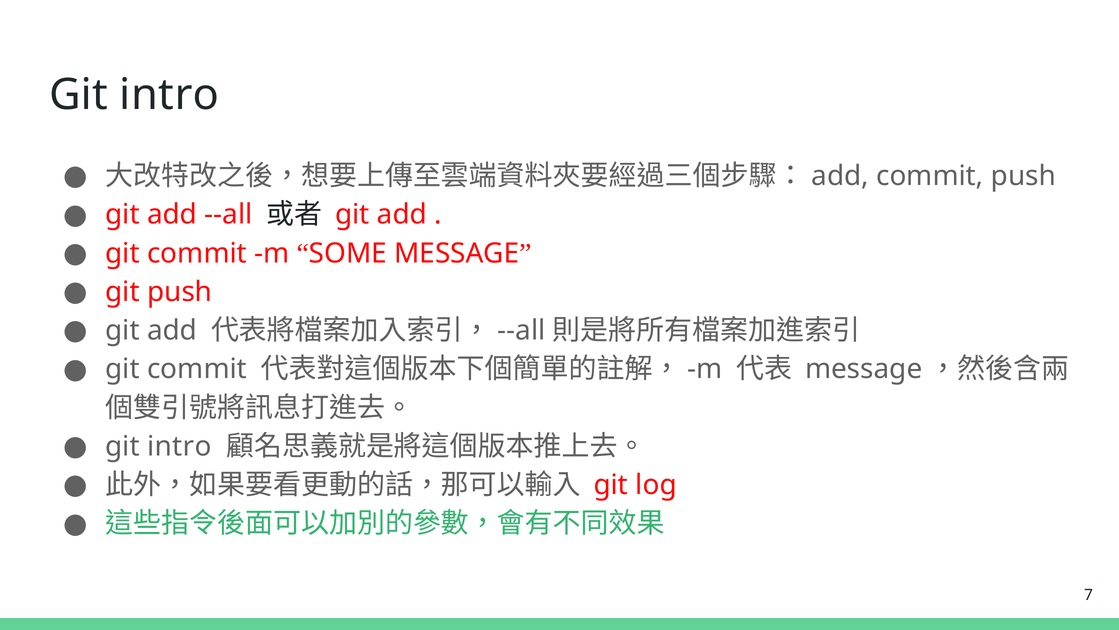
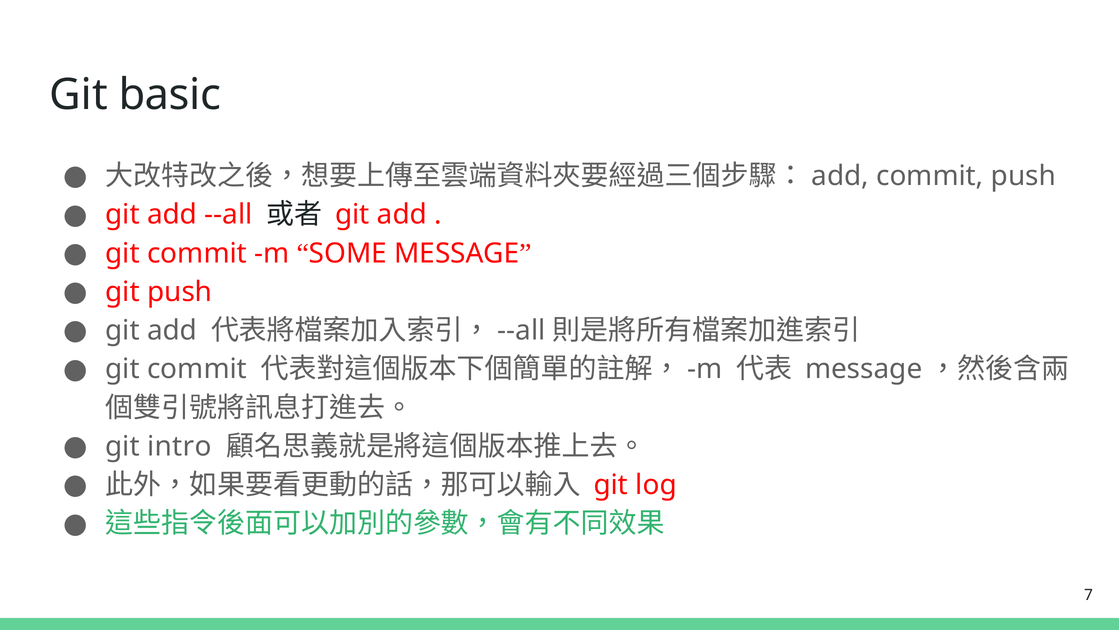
intro: intro -> basic (170, 95)
